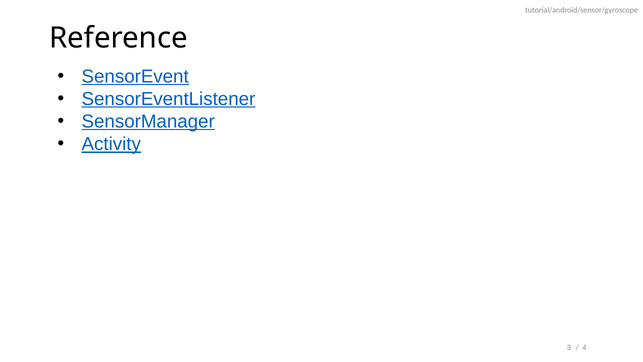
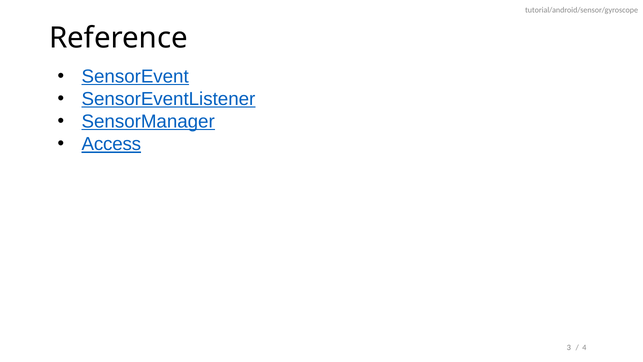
Activity: Activity -> Access (111, 144)
